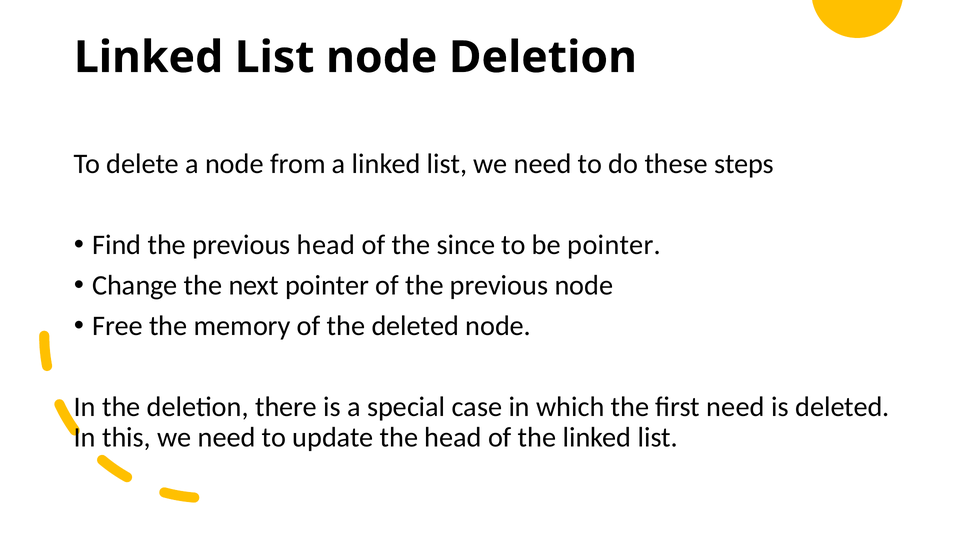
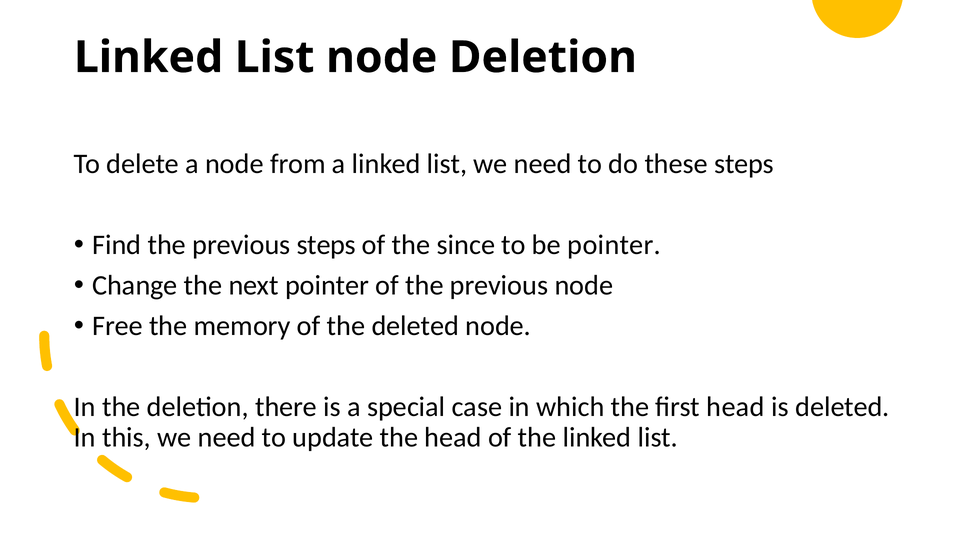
previous head: head -> steps (326, 245)
first need: need -> head (736, 408)
